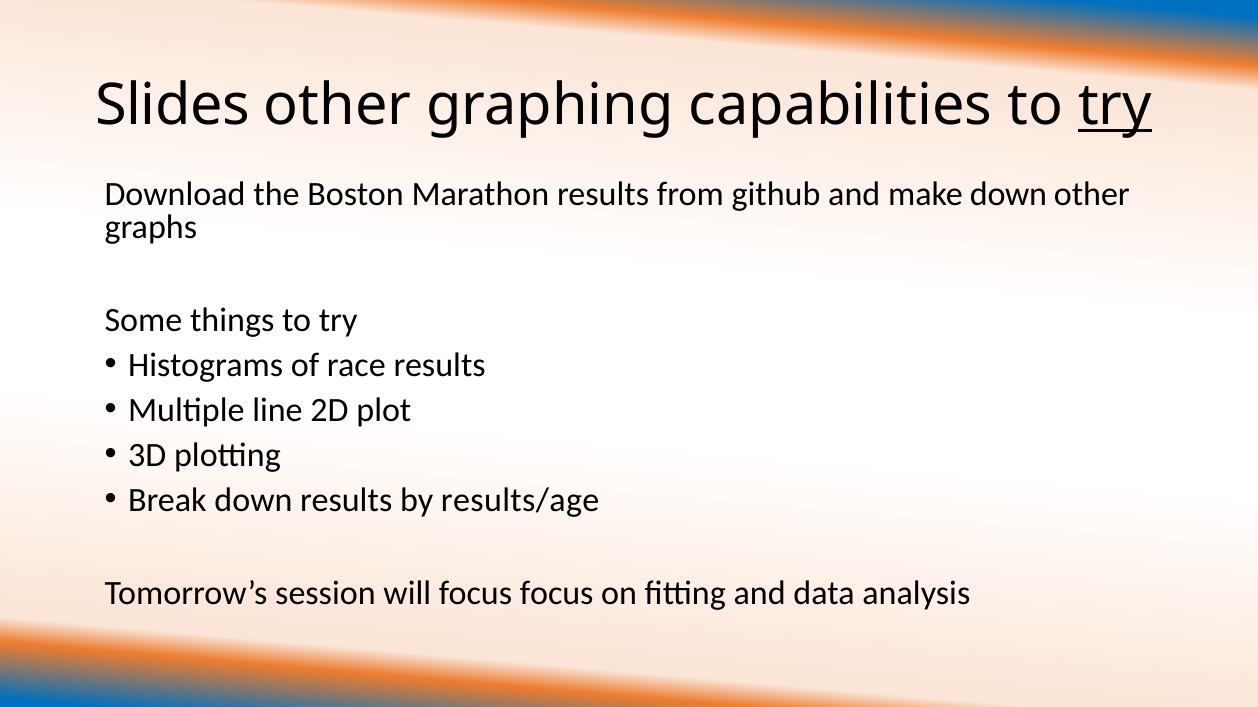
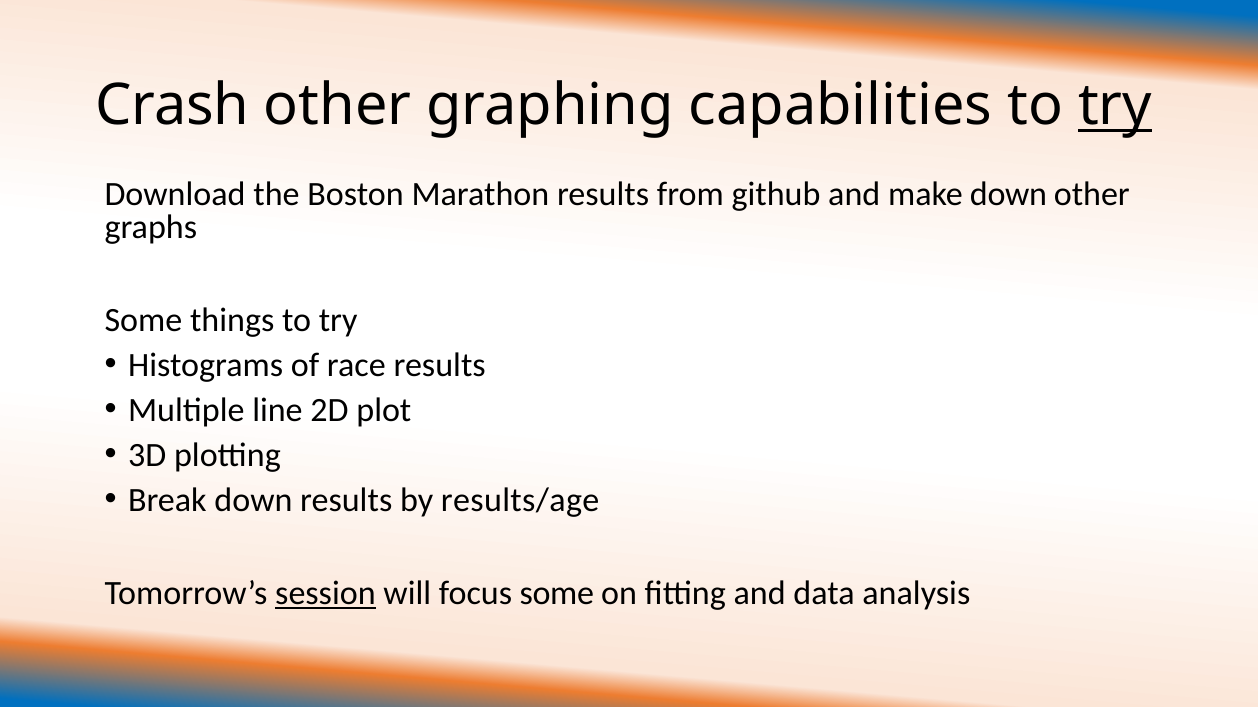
Slides: Slides -> Crash (173, 106)
session underline: none -> present (325, 594)
focus focus: focus -> some (557, 594)
